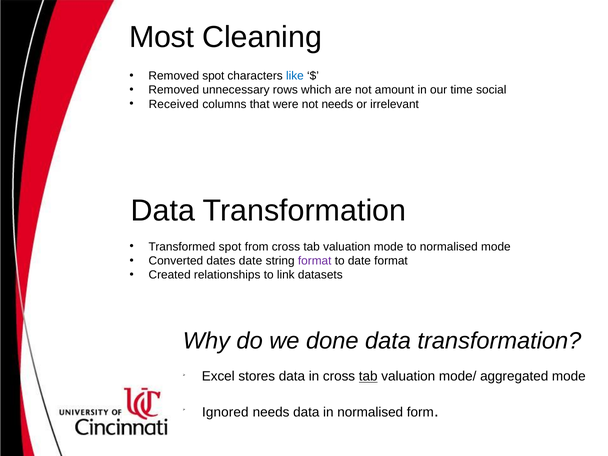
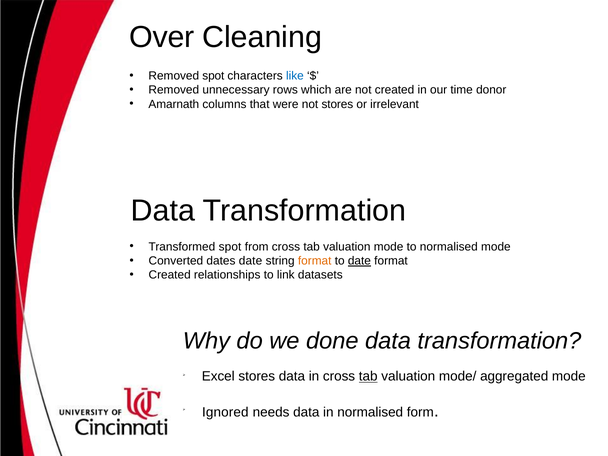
Most: Most -> Over (162, 37)
not amount: amount -> created (395, 90)
social: social -> donor (491, 90)
Received: Received -> Amarnath (174, 104)
not needs: needs -> stores (337, 104)
format colour: purple -> orange (315, 261)
date underline: none -> present (359, 261)
